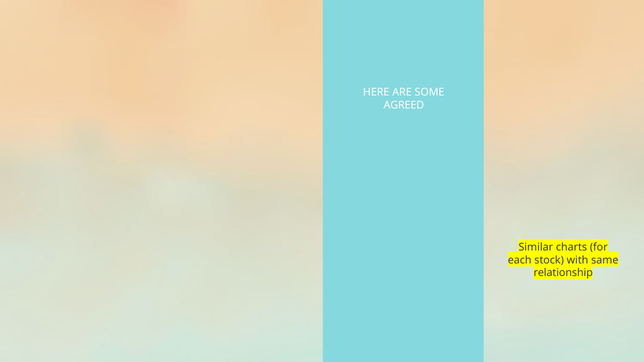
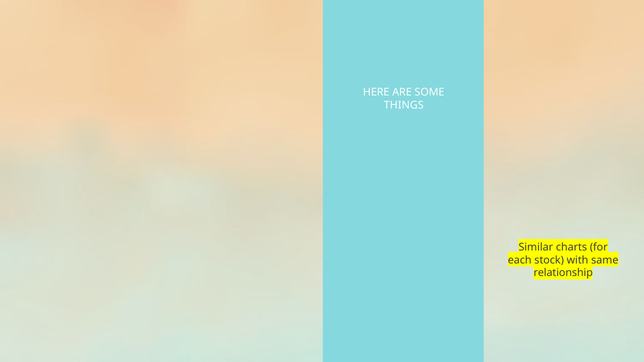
AGREED: AGREED -> THINGS (404, 105)
